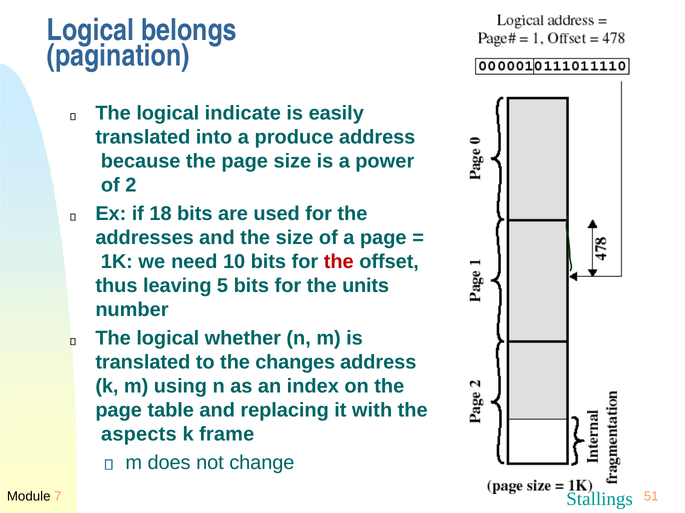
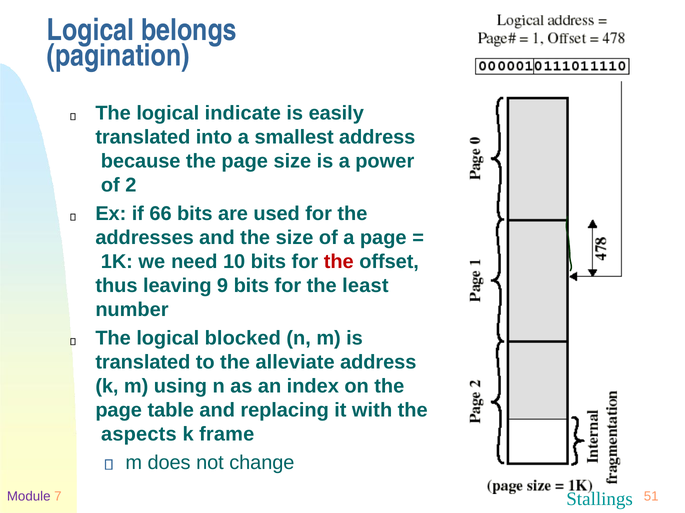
produce: produce -> smallest (294, 137)
18: 18 -> 66 (161, 214)
5: 5 -> 9 (223, 286)
units: units -> least (365, 286)
whether: whether -> blocked (243, 339)
changes: changes -> alleviate (295, 363)
Module colour: black -> purple (29, 497)
